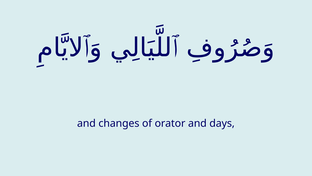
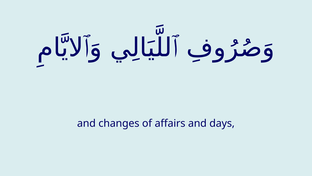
orator: orator -> affairs (170, 123)
